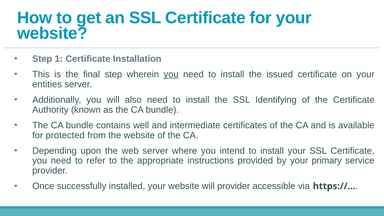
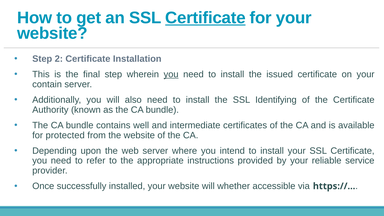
Certificate underline: none -> present (205, 18)
1: 1 -> 2 (59, 59)
entities: entities -> contain (47, 84)
primary: primary -> reliable (327, 161)
will provider: provider -> whether (234, 186)
